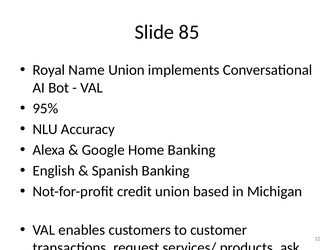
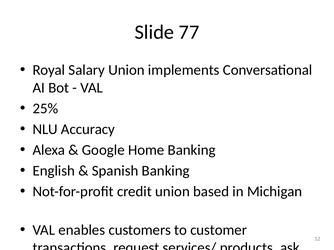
85: 85 -> 77 (189, 32)
Name: Name -> Salary (87, 70)
95%: 95% -> 25% (45, 109)
